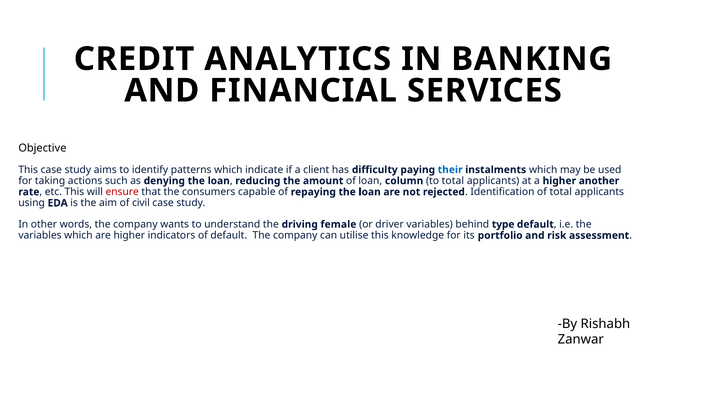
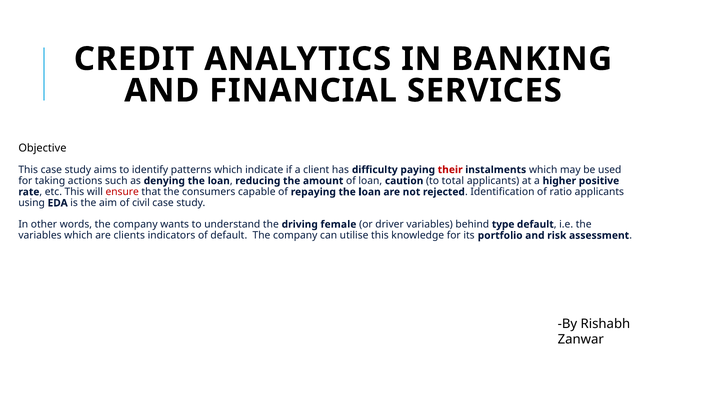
their colour: blue -> red (450, 170)
column: column -> caution (404, 181)
another: another -> positive (599, 181)
of total: total -> ratio (561, 192)
are higher: higher -> clients (129, 235)
